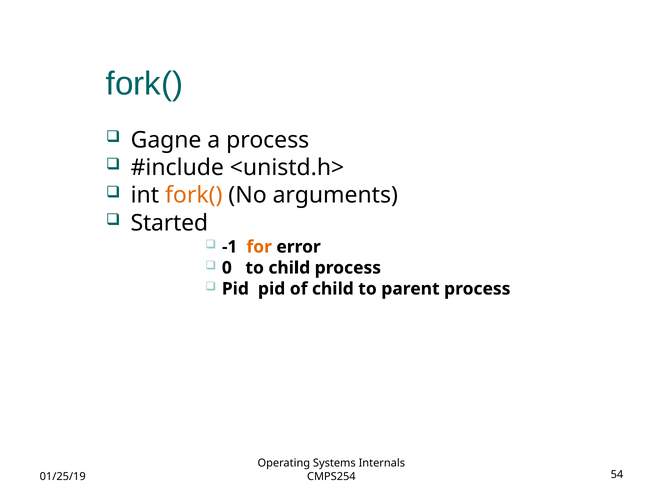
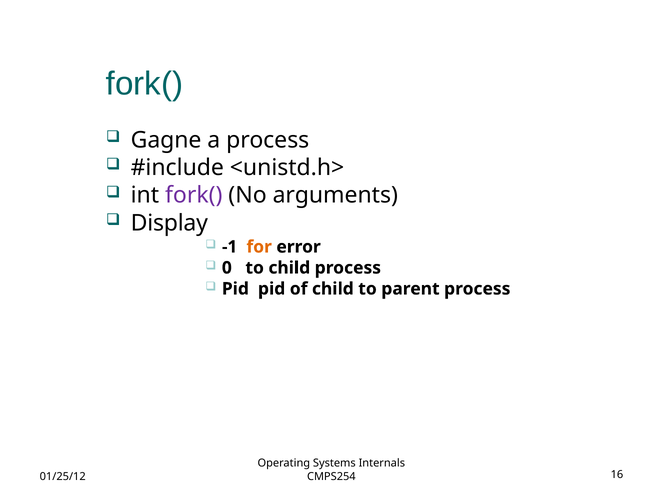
fork( colour: orange -> purple (194, 195)
Started: Started -> Display (169, 223)
01/25/19: 01/25/19 -> 01/25/12 (63, 477)
54: 54 -> 16 (617, 475)
